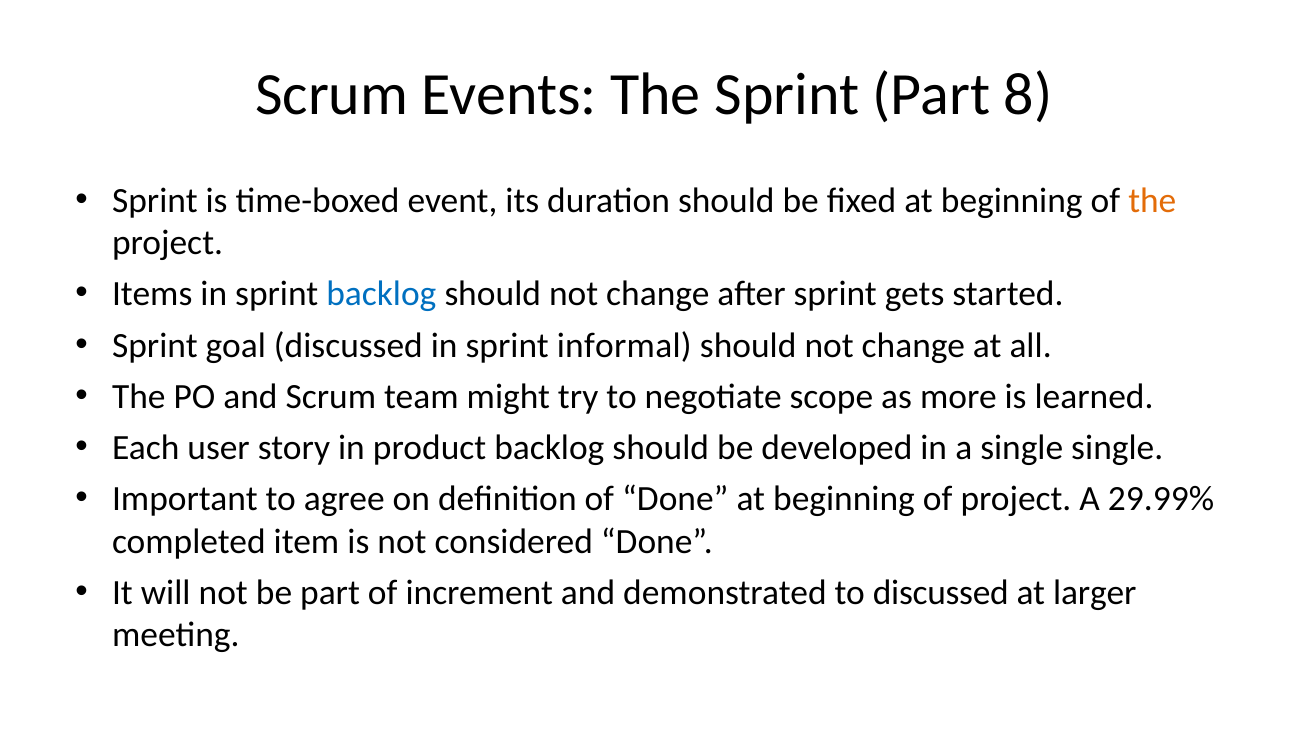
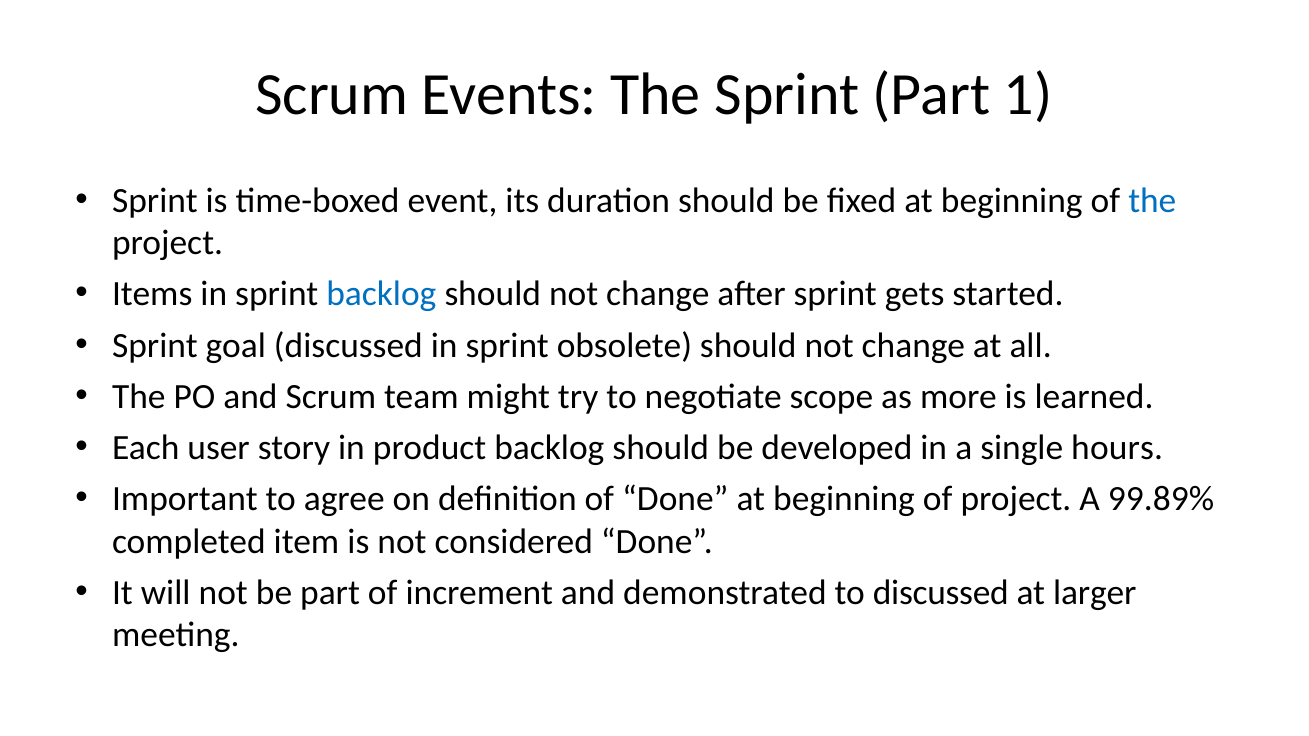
8: 8 -> 1 (1028, 95)
the colour: orange -> blue (1152, 200)
informal: informal -> obsolete (624, 345)
single single: single -> hours (1117, 448)
29.99%: 29.99% -> 99.89% (1161, 499)
